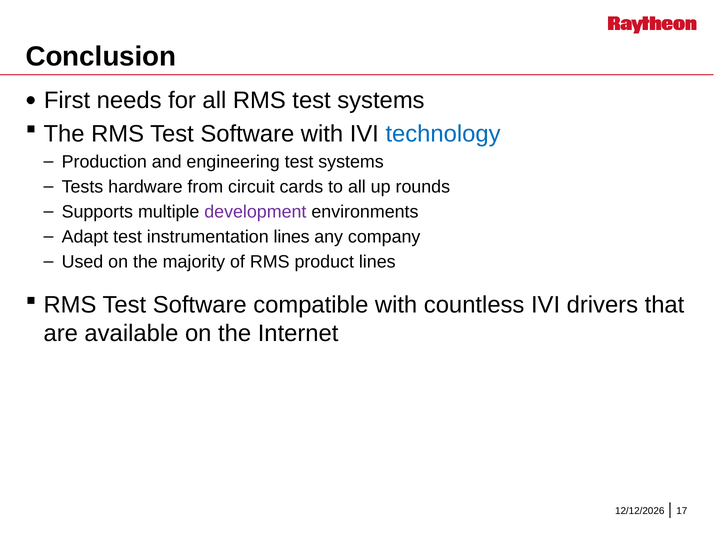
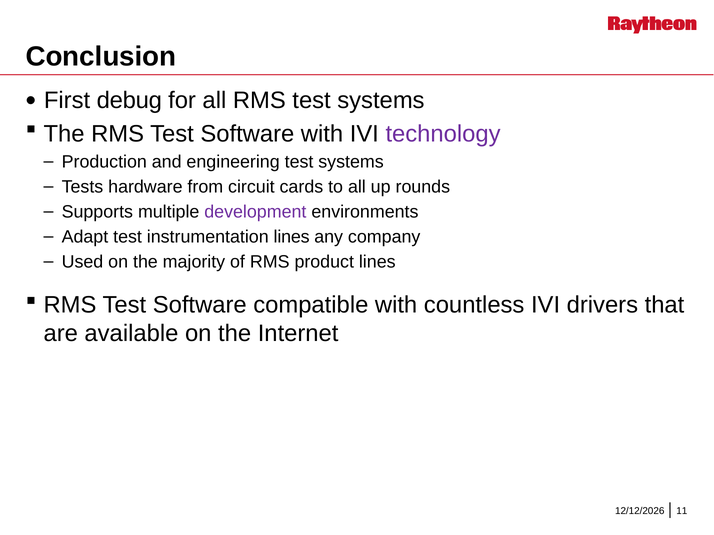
needs: needs -> debug (129, 101)
technology colour: blue -> purple (443, 134)
17: 17 -> 11 (682, 511)
